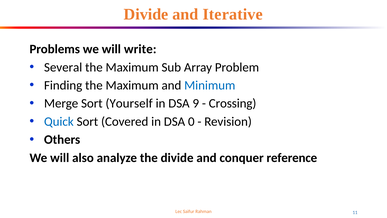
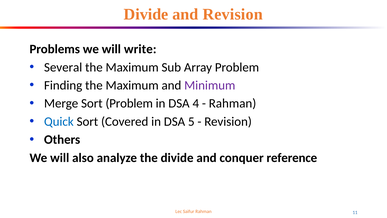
and Iterative: Iterative -> Revision (233, 14)
Minimum colour: blue -> purple (210, 85)
Sort Yourself: Yourself -> Problem (129, 103)
9: 9 -> 4 (196, 103)
Crossing: Crossing -> Rahman (233, 103)
0: 0 -> 5 (191, 121)
